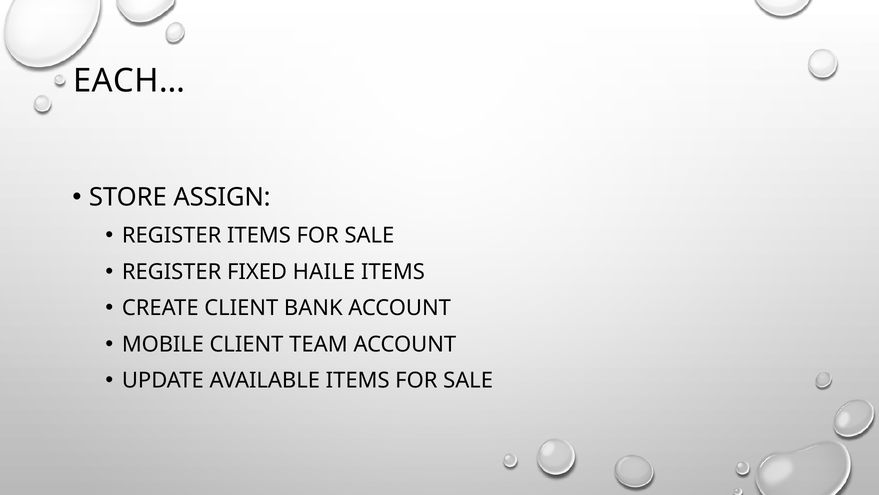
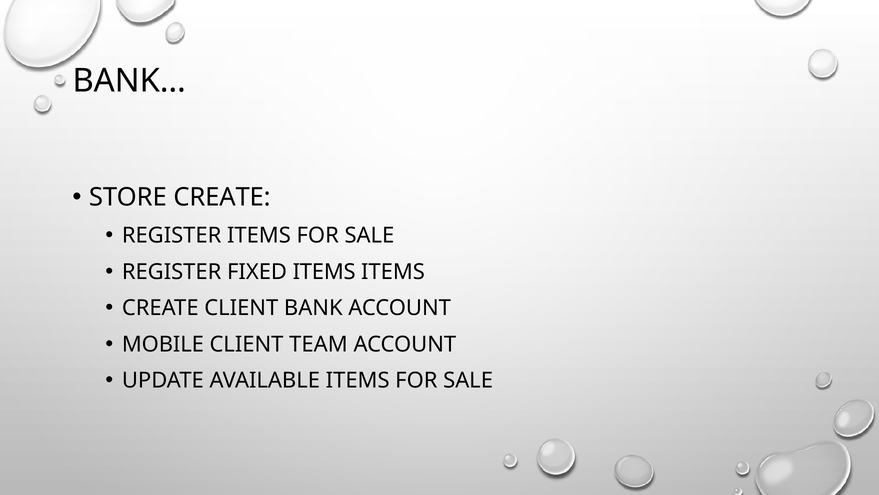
EACH…: EACH… -> BANK… (129, 81)
STORE ASSIGN: ASSIGN -> CREATE (222, 197)
FIXED HAILE: HAILE -> ITEMS (324, 272)
